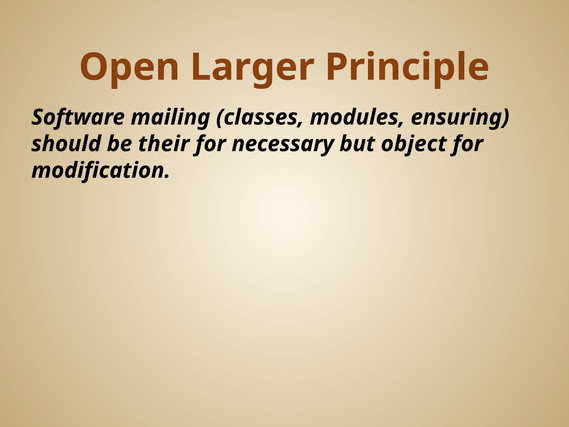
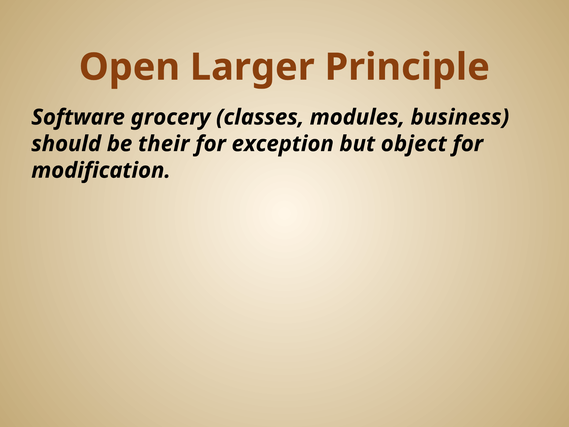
mailing: mailing -> grocery (170, 117)
ensuring: ensuring -> business (460, 117)
necessary: necessary -> exception (283, 144)
